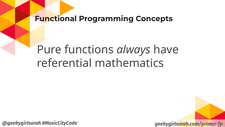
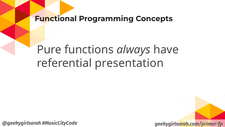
mathematics: mathematics -> presentation (129, 63)
